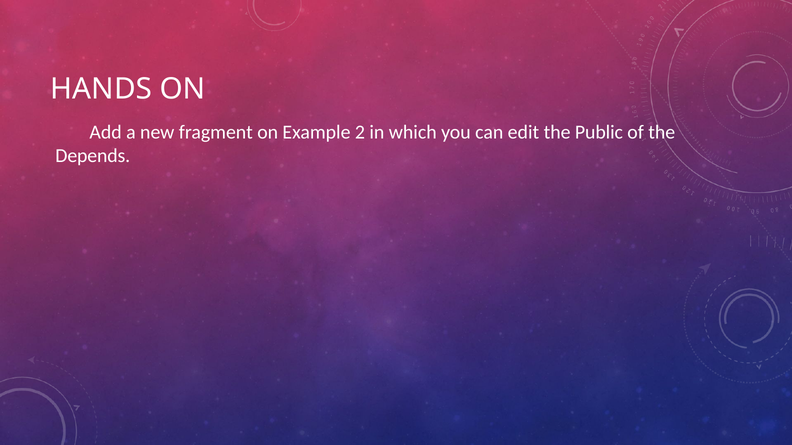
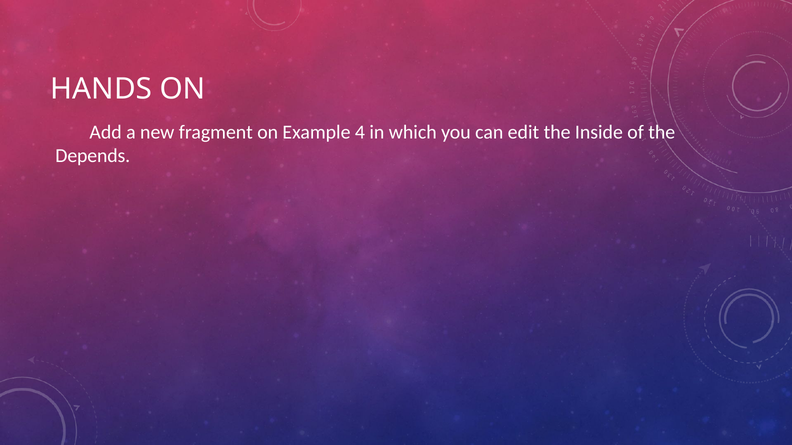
2: 2 -> 4 (360, 132)
Public: Public -> Inside (599, 132)
